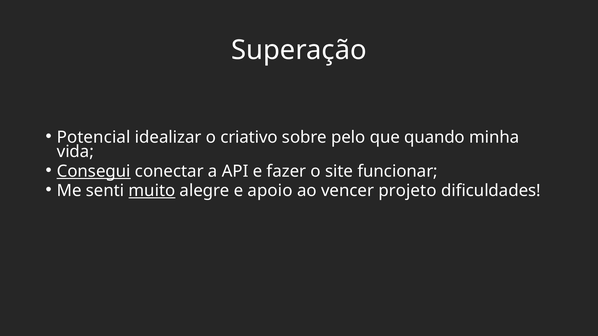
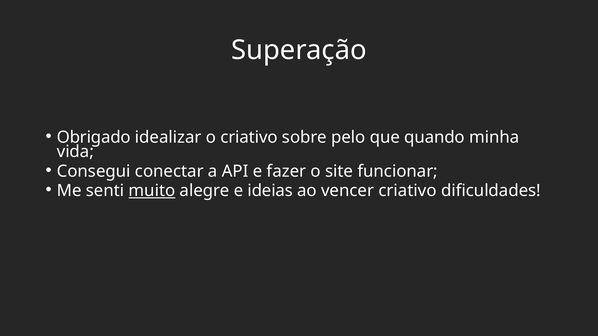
Potencial: Potencial -> Obrigado (94, 137)
Consegui underline: present -> none (94, 171)
apoio: apoio -> ideias (270, 191)
vencer projeto: projeto -> criativo (408, 191)
